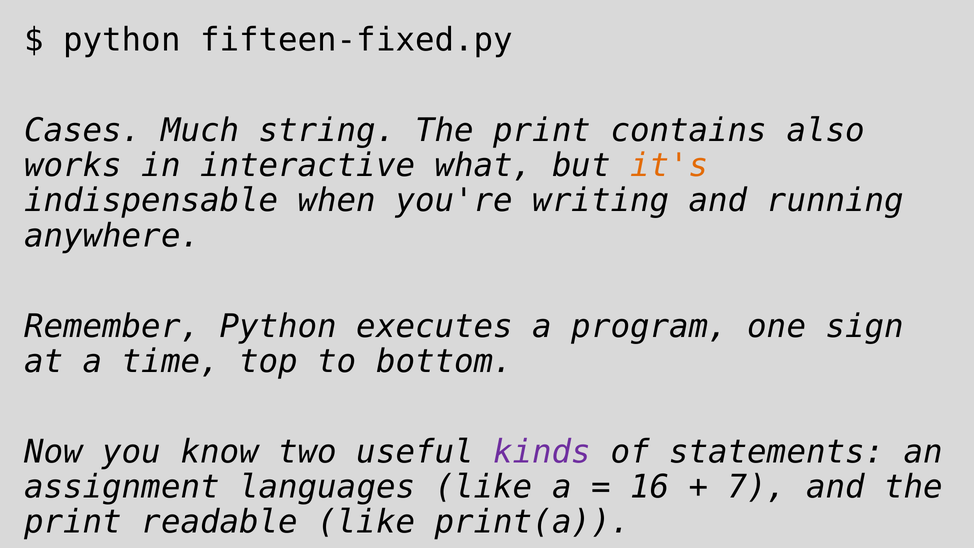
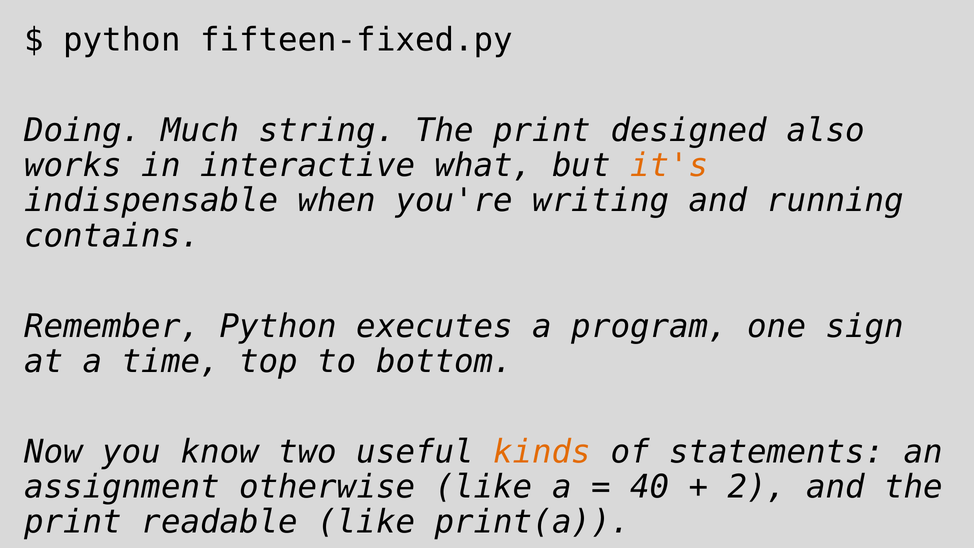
Cases: Cases -> Doing (83, 131)
contains: contains -> designed (689, 131)
anywhere: anywhere -> contains (112, 236)
kinds colour: purple -> orange (542, 452)
languages: languages -> otherwise (327, 487)
16: 16 -> 40 (650, 487)
7: 7 -> 2 (757, 487)
